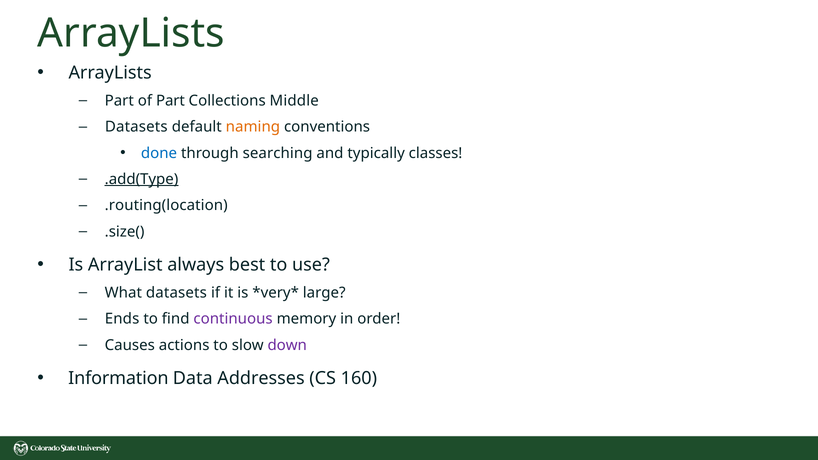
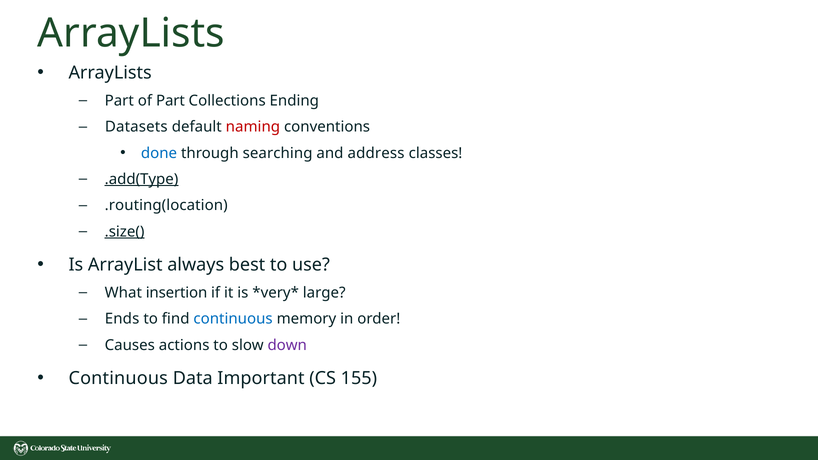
Middle: Middle -> Ending (294, 101)
naming colour: orange -> red (253, 127)
typically: typically -> address (376, 153)
.size( underline: none -> present (125, 232)
What datasets: datasets -> insertion (177, 293)
continuous colour: purple -> blue (233, 319)
Information: Information -> Continuous (118, 379)
Addresses: Addresses -> Important (261, 379)
160: 160 -> 155 (359, 379)
